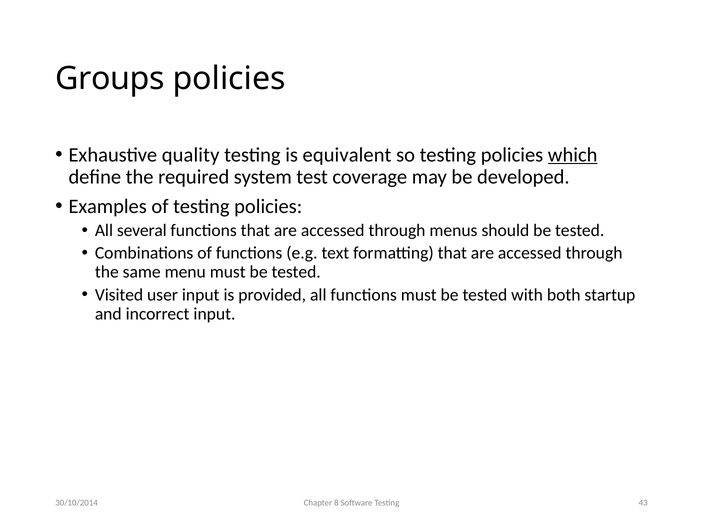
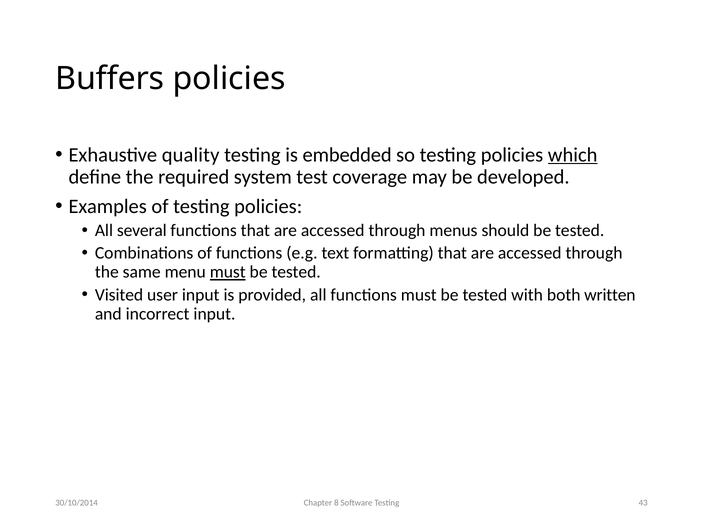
Groups: Groups -> Buffers (110, 79)
equivalent: equivalent -> embedded (347, 155)
must underline: none -> present (228, 272)
startup: startup -> written (610, 295)
